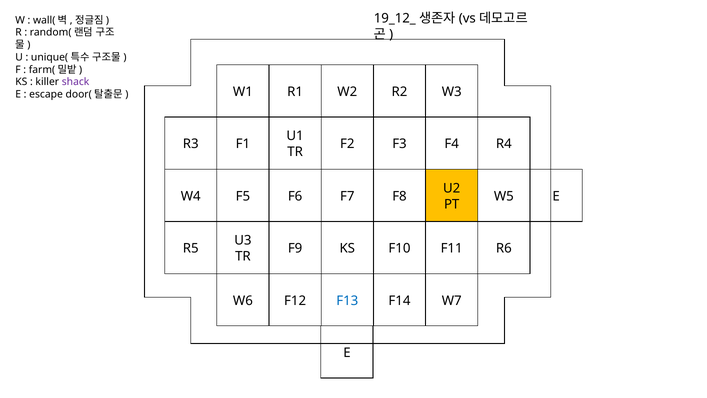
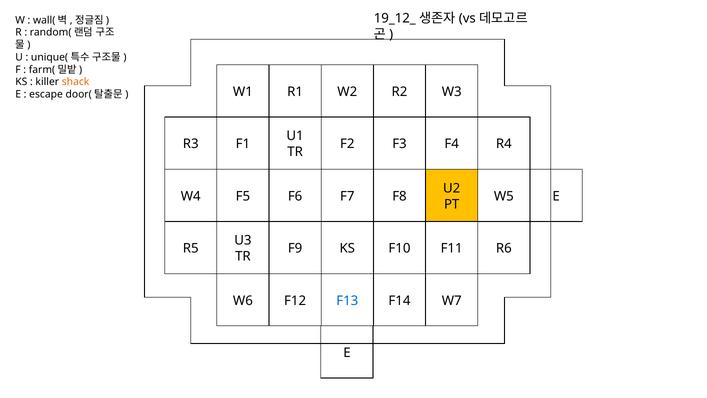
shack colour: purple -> orange (76, 82)
